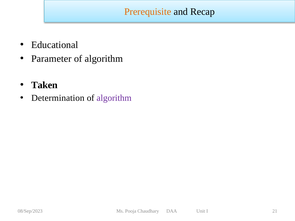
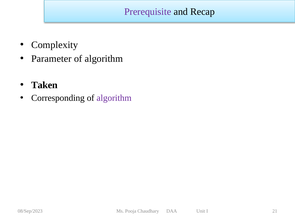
Prerequisite colour: orange -> purple (148, 12)
Educational: Educational -> Complexity (55, 45)
Determination: Determination -> Corresponding (58, 98)
